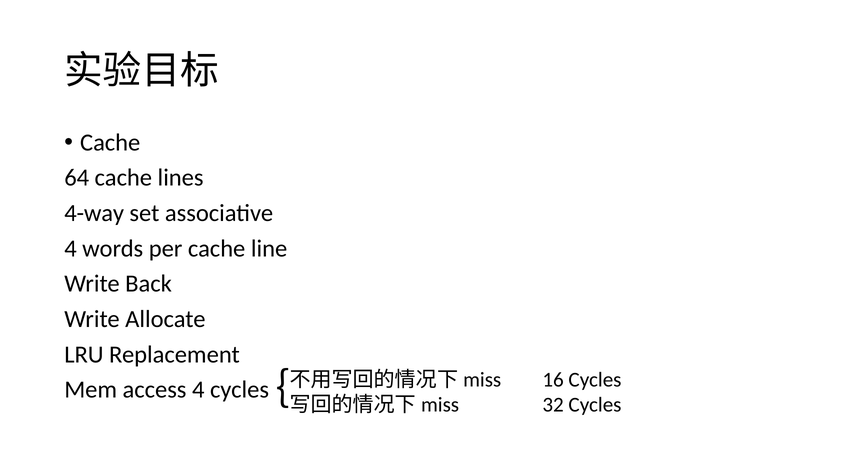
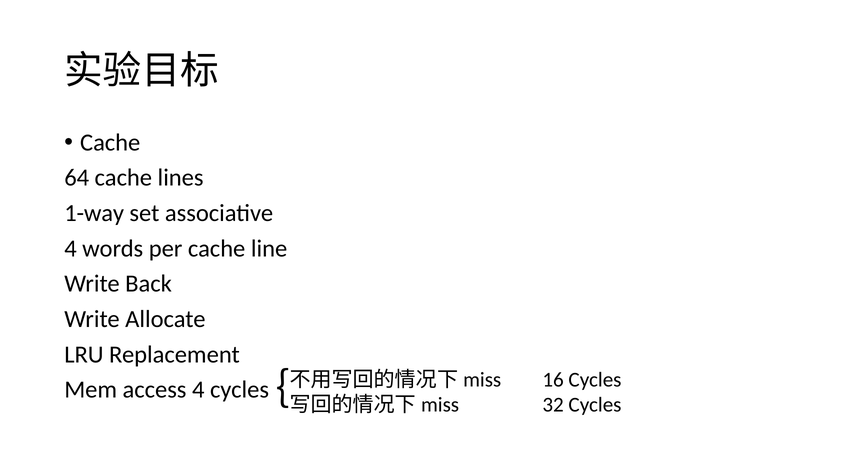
4-way: 4-way -> 1-way (94, 213)
